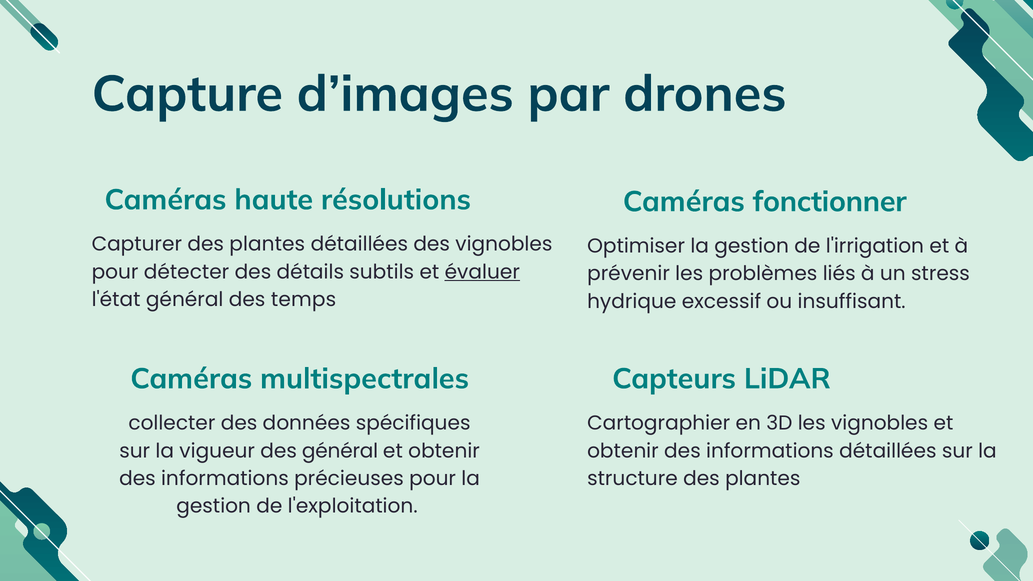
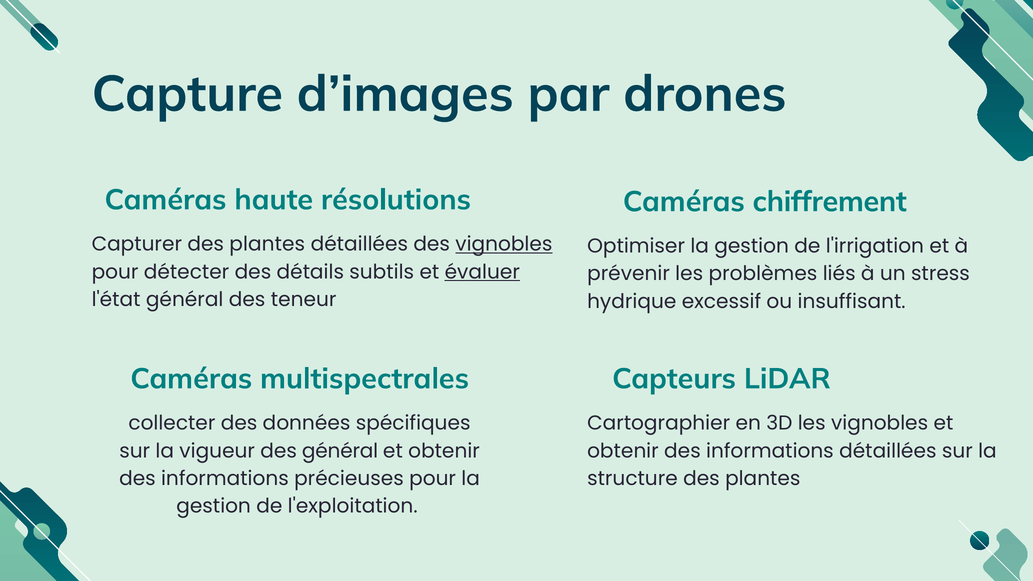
fonctionner: fonctionner -> chiffrement (830, 202)
vignobles underline: none -> present (504, 244)
temps: temps -> teneur (304, 300)
